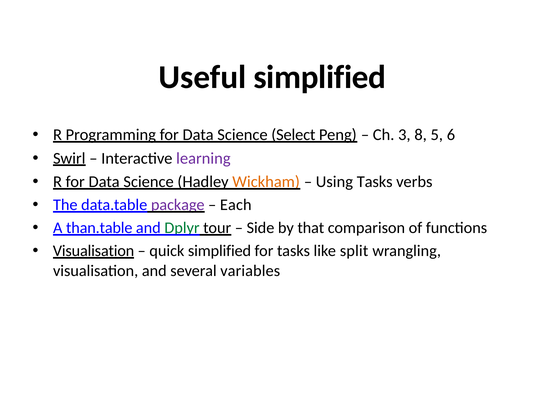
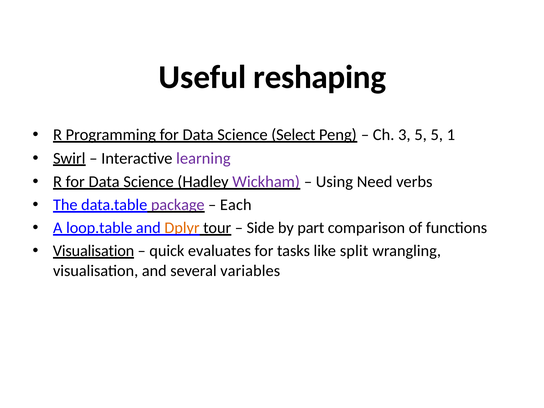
Useful simplified: simplified -> reshaping (320, 77)
3 8: 8 -> 5 (421, 135)
6: 6 -> 1 (451, 135)
Wickham colour: orange -> purple (266, 182)
Using Tasks: Tasks -> Need (375, 182)
than.table: than.table -> loop.table (99, 228)
Dplyr colour: green -> orange (182, 228)
that: that -> part (311, 228)
quick simplified: simplified -> evaluates (219, 251)
